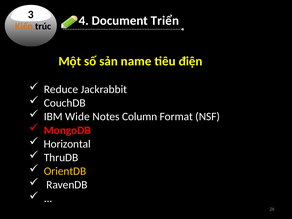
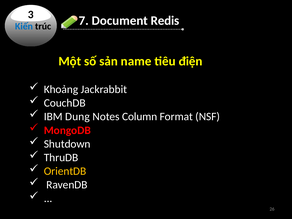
Kiến colour: orange -> blue (24, 26)
4: 4 -> 7 (84, 21)
Triển: Triển -> Redis (165, 21)
Reduce: Reduce -> Khoảng (61, 89)
Wide: Wide -> Dung (77, 117)
Horizontal: Horizontal -> Shutdown (67, 144)
